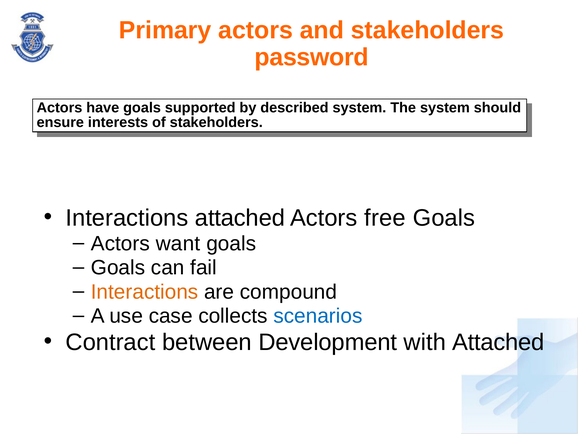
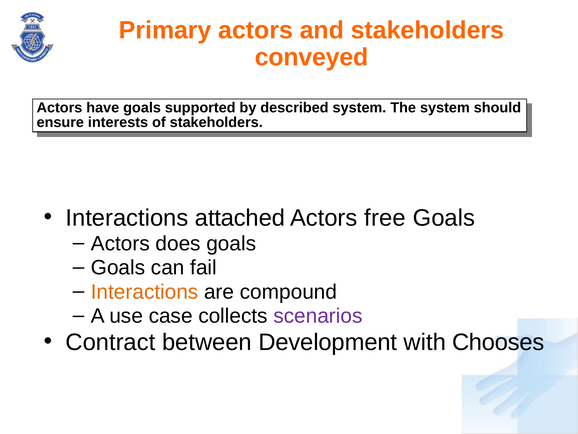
password: password -> conveyed (312, 57)
want: want -> does (178, 243)
scenarios colour: blue -> purple (318, 316)
with Attached: Attached -> Chooses (498, 342)
